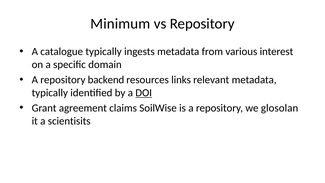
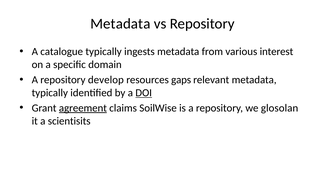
Minimum: Minimum -> Metadata (120, 24)
backend: backend -> develop (106, 80)
links: links -> gaps (181, 80)
agreement underline: none -> present (83, 108)
